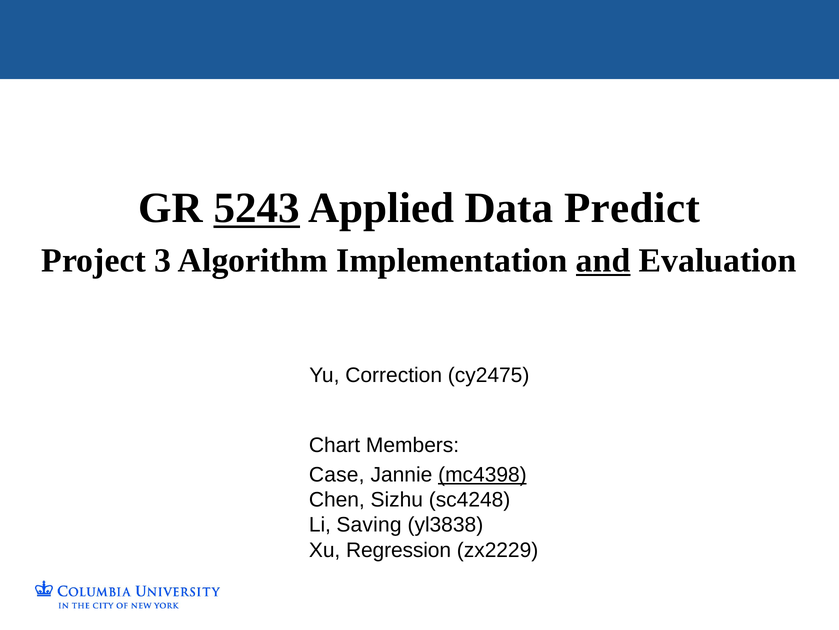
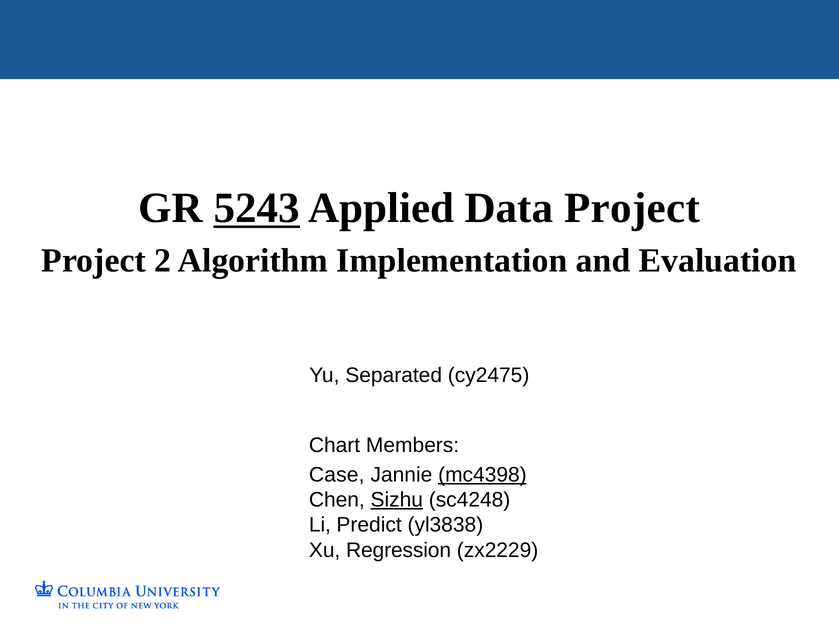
Data Predict: Predict -> Project (632, 208)
3: 3 -> 2 (163, 260)
and underline: present -> none (603, 260)
Correction: Correction -> Separated (394, 375)
Sizhu underline: none -> present (397, 499)
Saving: Saving -> Predict (369, 524)
